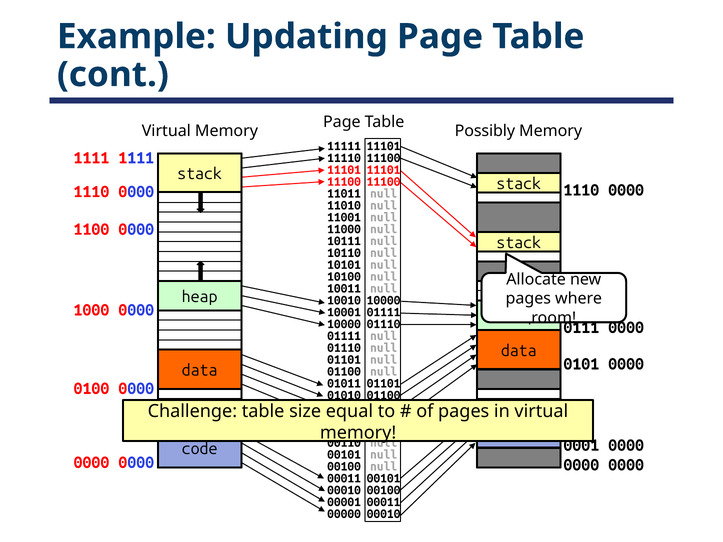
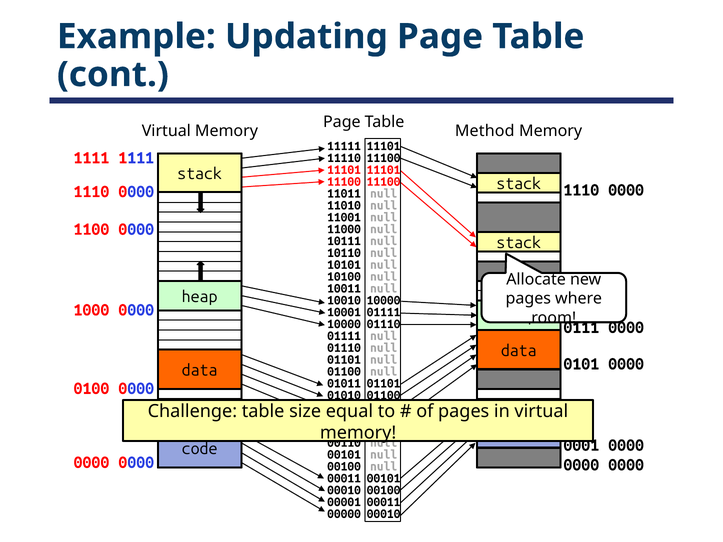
Possibly: Possibly -> Method (485, 131)
